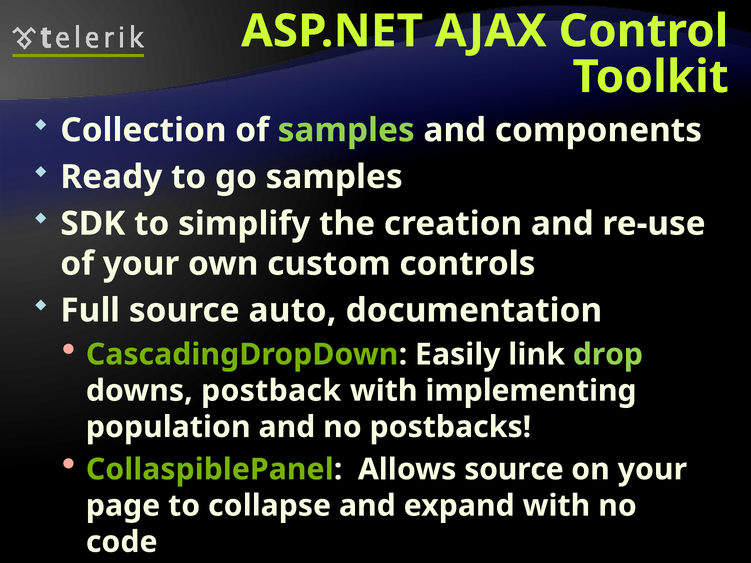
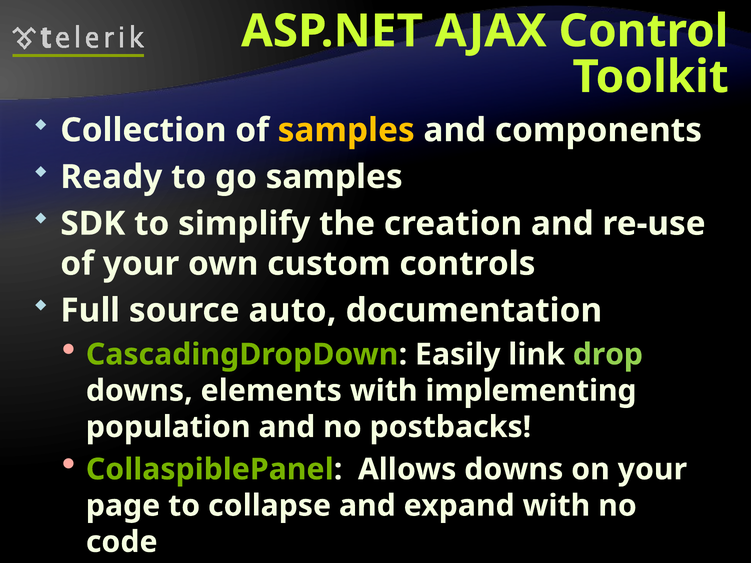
samples colour: light green -> yellow (346, 130)
postback: postback -> elements (271, 391)
Allows source: source -> downs (514, 470)
